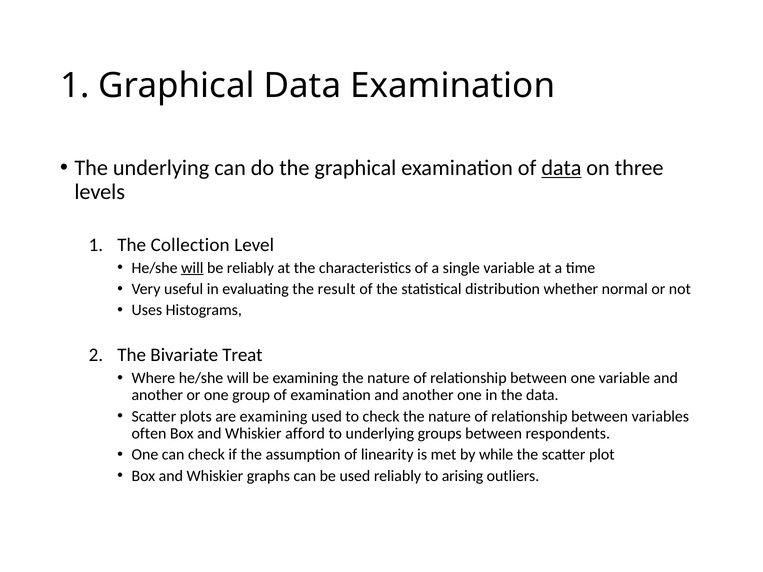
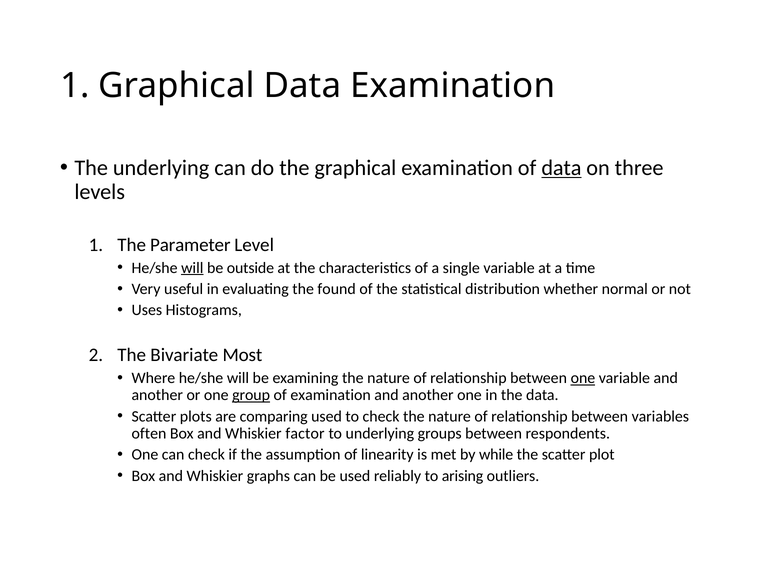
Collection: Collection -> Parameter (190, 245)
be reliably: reliably -> outside (250, 268)
result: result -> found (337, 289)
Treat: Treat -> Most (242, 355)
one underline: none -> present (583, 378)
group underline: none -> present (251, 395)
are examining: examining -> comparing (274, 417)
afford: afford -> factor (305, 434)
